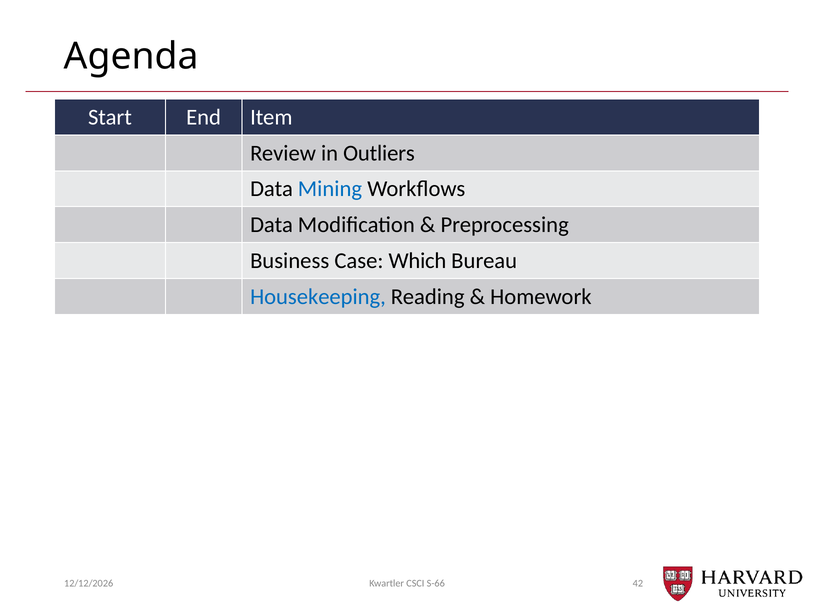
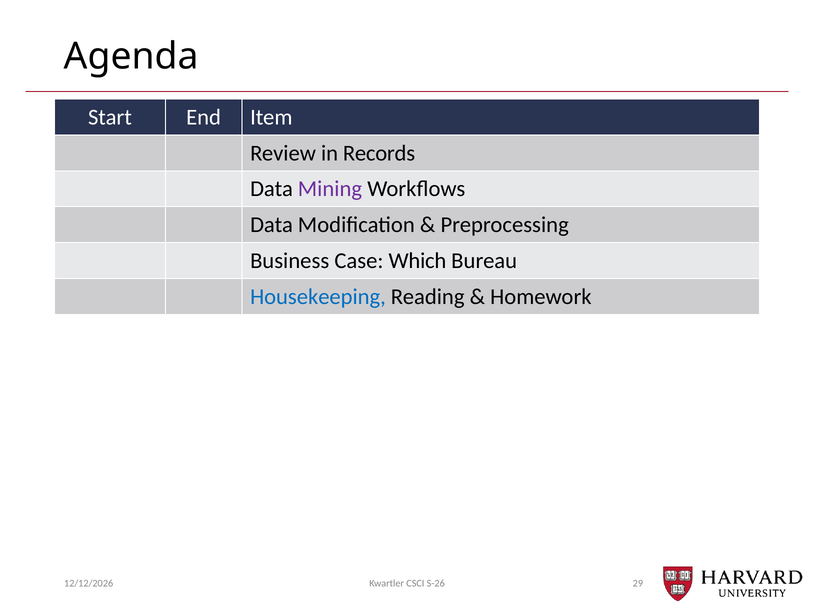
Outliers: Outliers -> Records (379, 153)
Mining colour: blue -> purple (330, 189)
S-66: S-66 -> S-26 (436, 583)
42: 42 -> 29 (638, 583)
